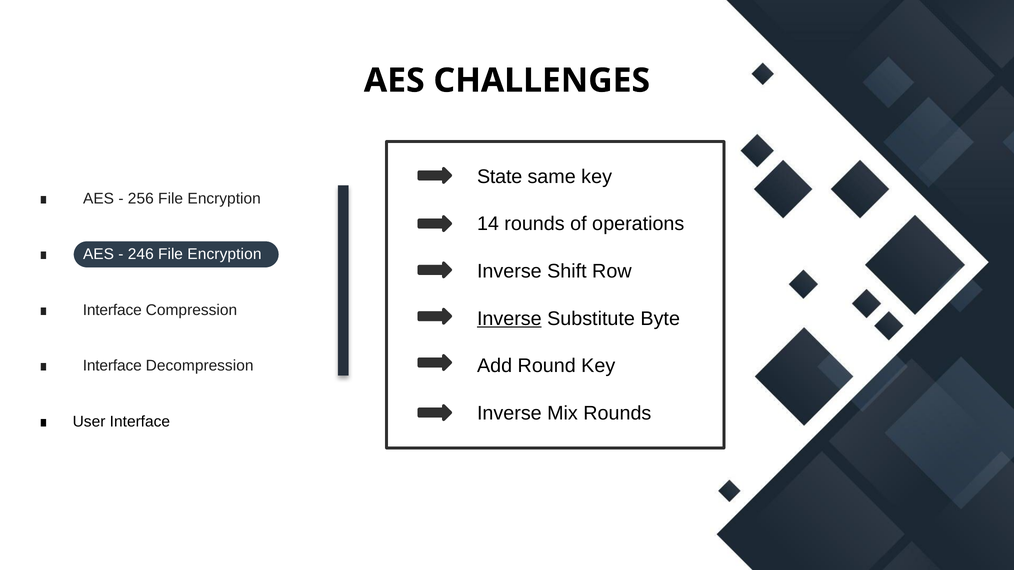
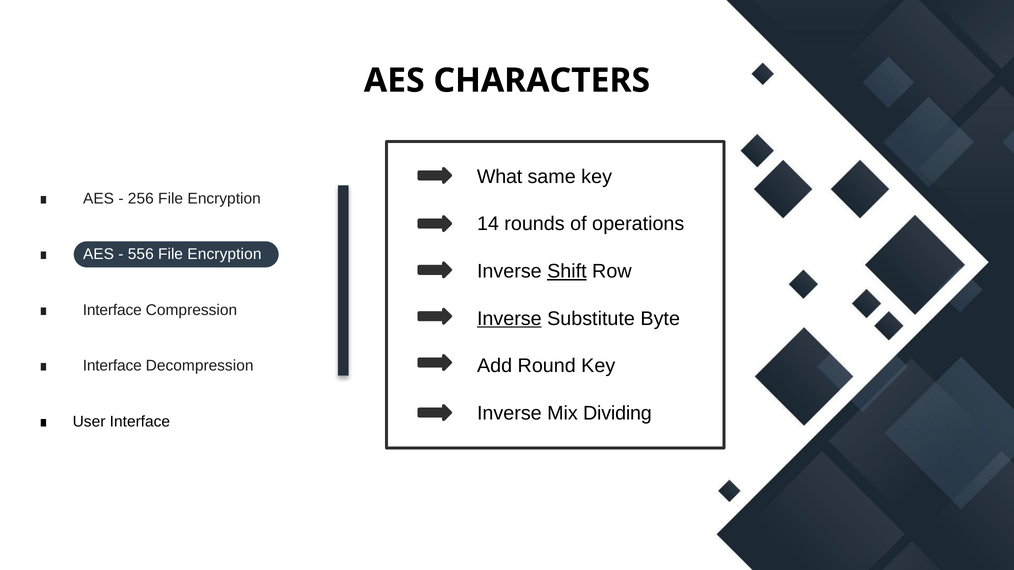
CHALLENGES: CHALLENGES -> CHARACTERS (542, 81)
State: State -> What (500, 177)
246: 246 -> 556 (141, 254)
Shift underline: none -> present (567, 271)
Mix Rounds: Rounds -> Dividing (617, 413)
